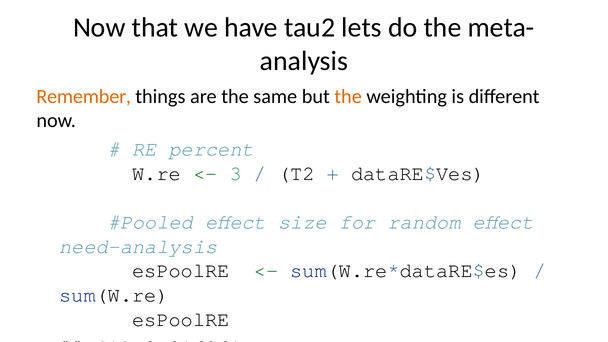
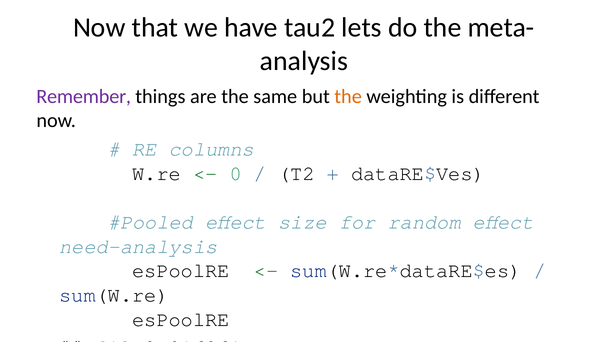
Remember colour: orange -> purple (84, 96)
percent: percent -> columns (211, 149)
3: 3 -> 0 (236, 173)
